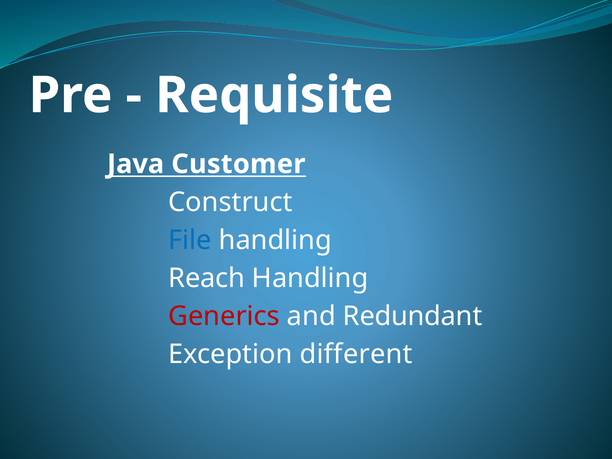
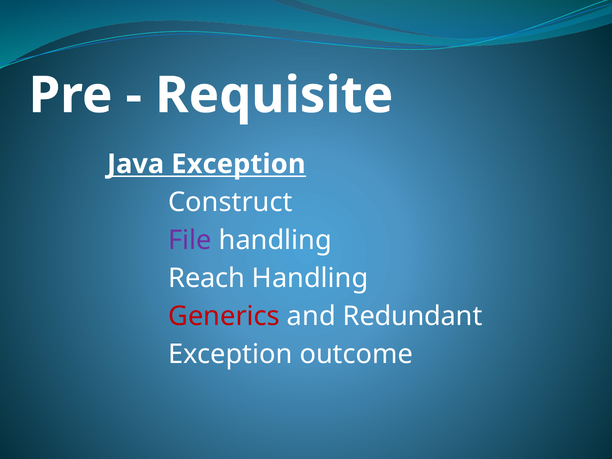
Java Customer: Customer -> Exception (238, 164)
File colour: blue -> purple (190, 240)
different: different -> outcome (356, 355)
